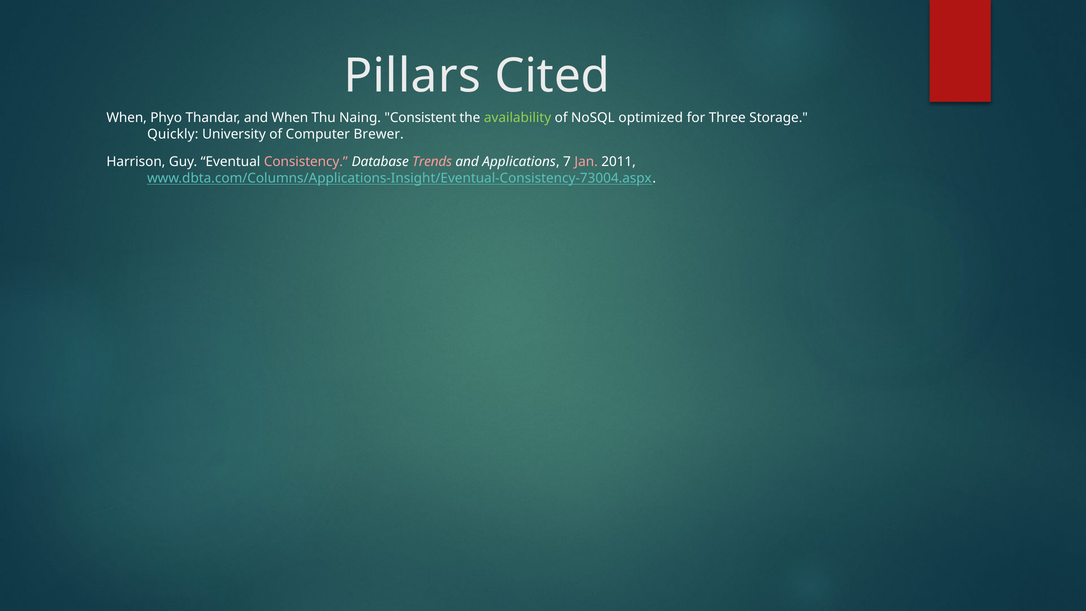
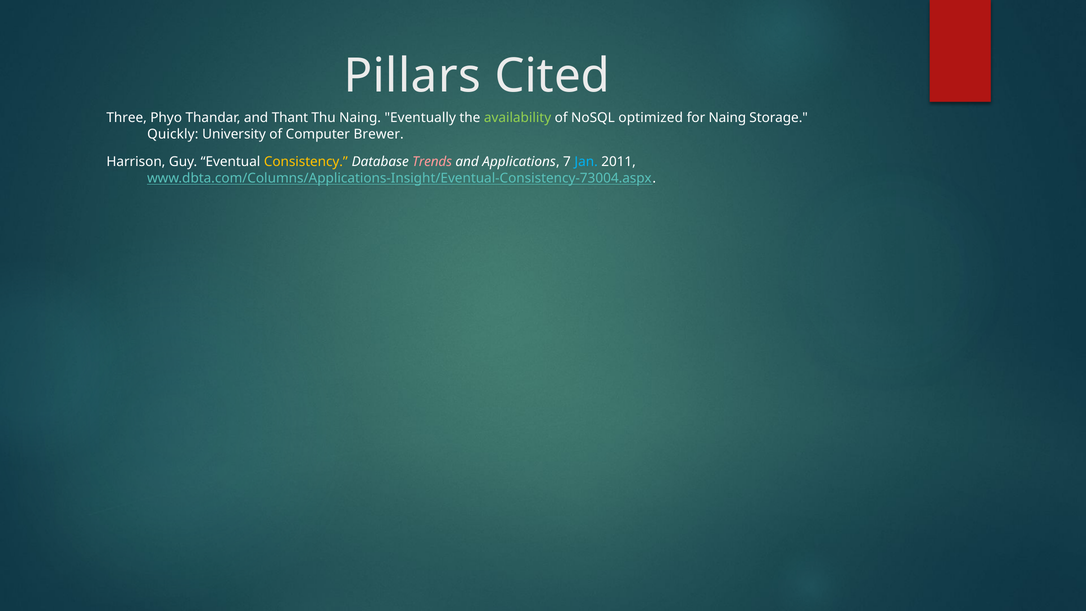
When: When -> Three (127, 118)
and When: When -> Thant (290, 118)
Consistent: Consistent -> Eventually (420, 118)
for Three: Three -> Naing (727, 118)
Consistency colour: pink -> yellow (306, 162)
Jan colour: pink -> light blue (586, 162)
